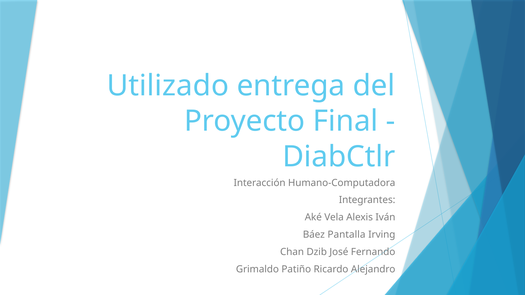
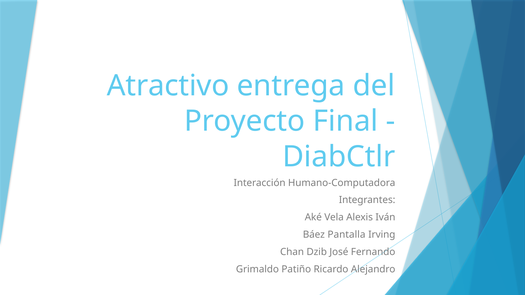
Utilizado: Utilizado -> Atractivo (168, 86)
